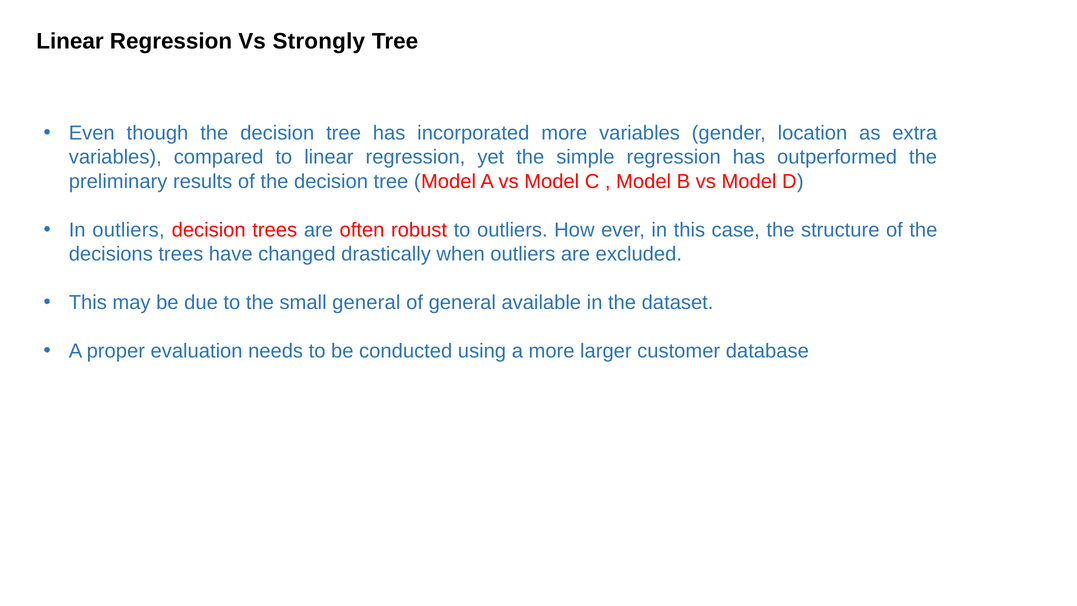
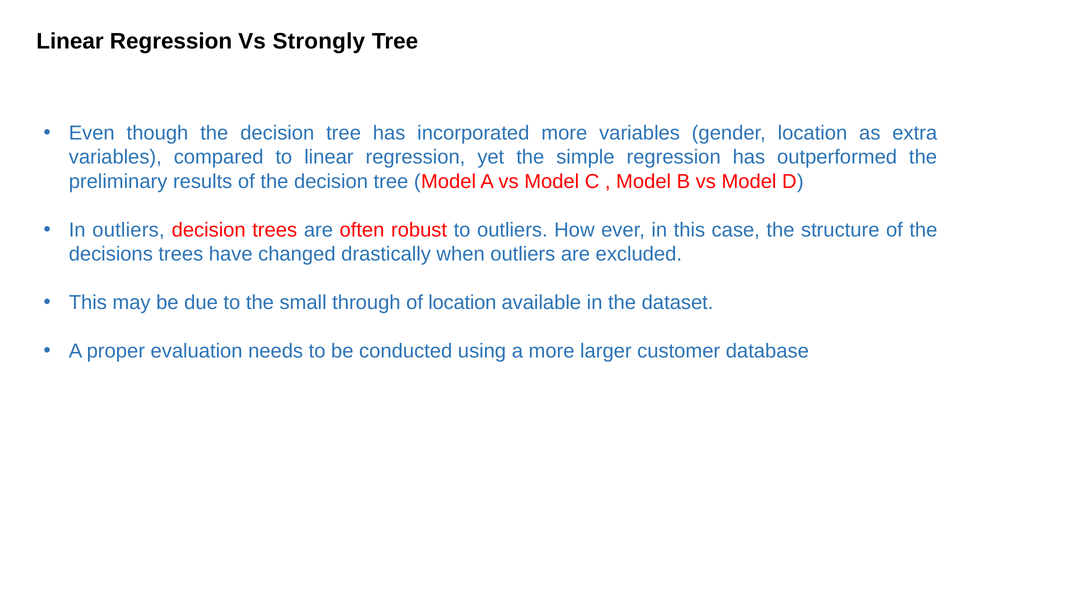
small general: general -> through (366, 303)
of general: general -> location (462, 303)
